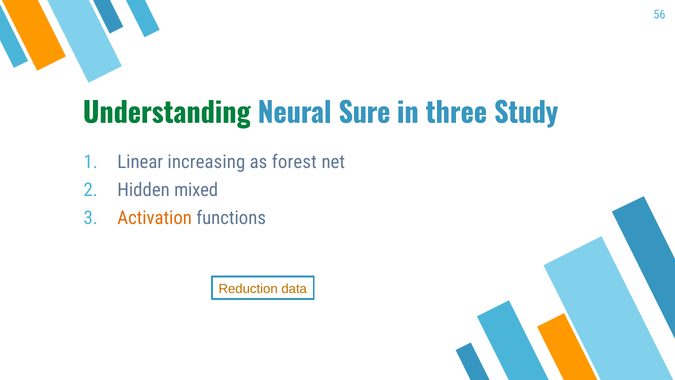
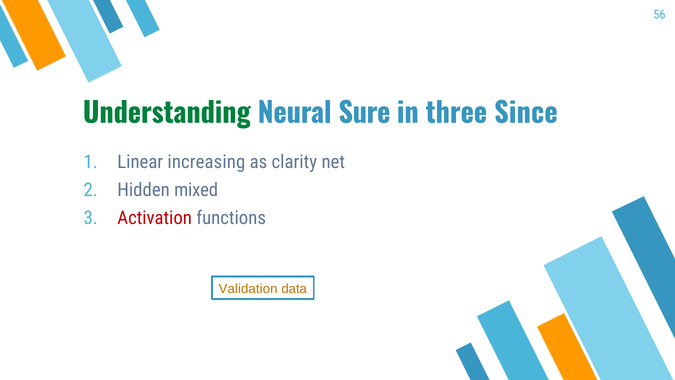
Study: Study -> Since (526, 113)
forest: forest -> clarity (294, 162)
Activation colour: orange -> red (155, 218)
Reduction: Reduction -> Validation (248, 288)
